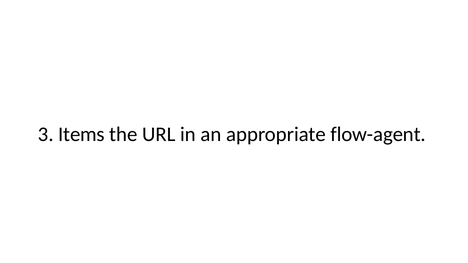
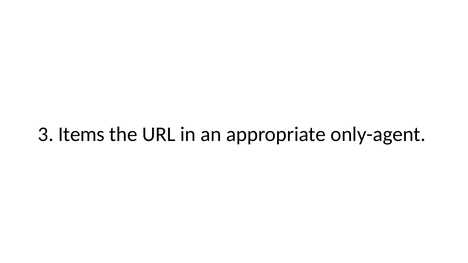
flow-agent: flow-agent -> only-agent (378, 134)
